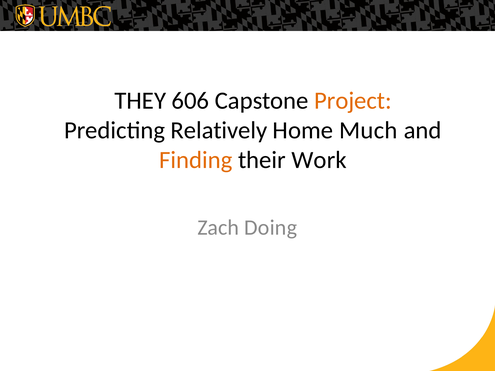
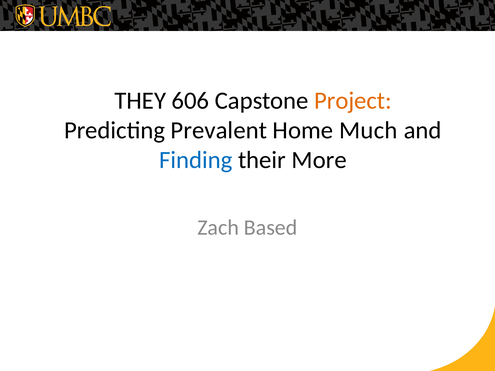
Relatively: Relatively -> Prevalent (219, 130)
Finding colour: orange -> blue (196, 160)
Work: Work -> More (319, 160)
Doing: Doing -> Based (271, 228)
